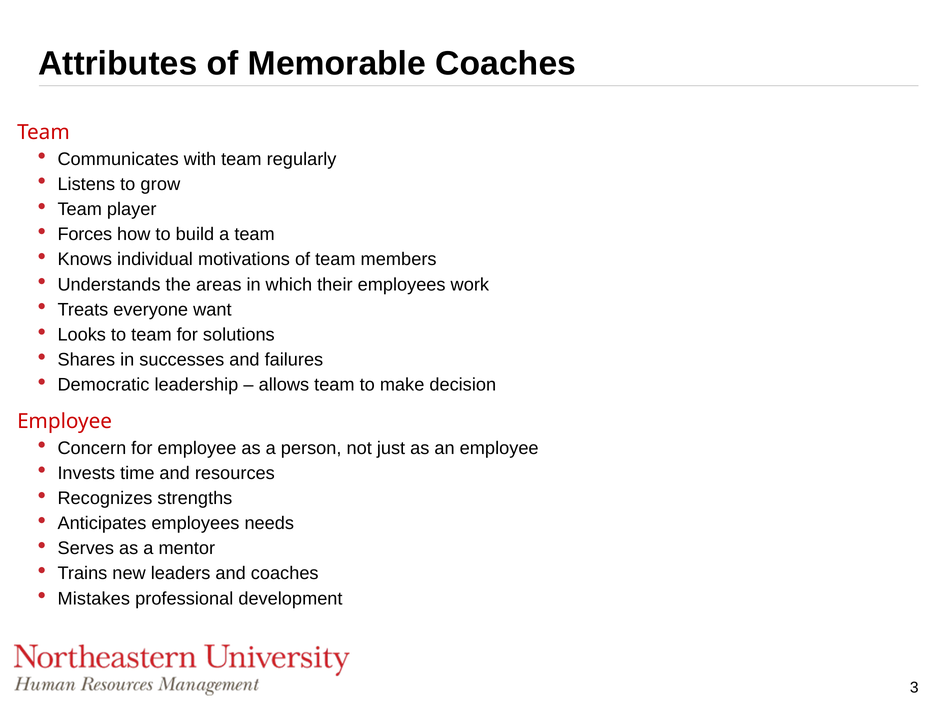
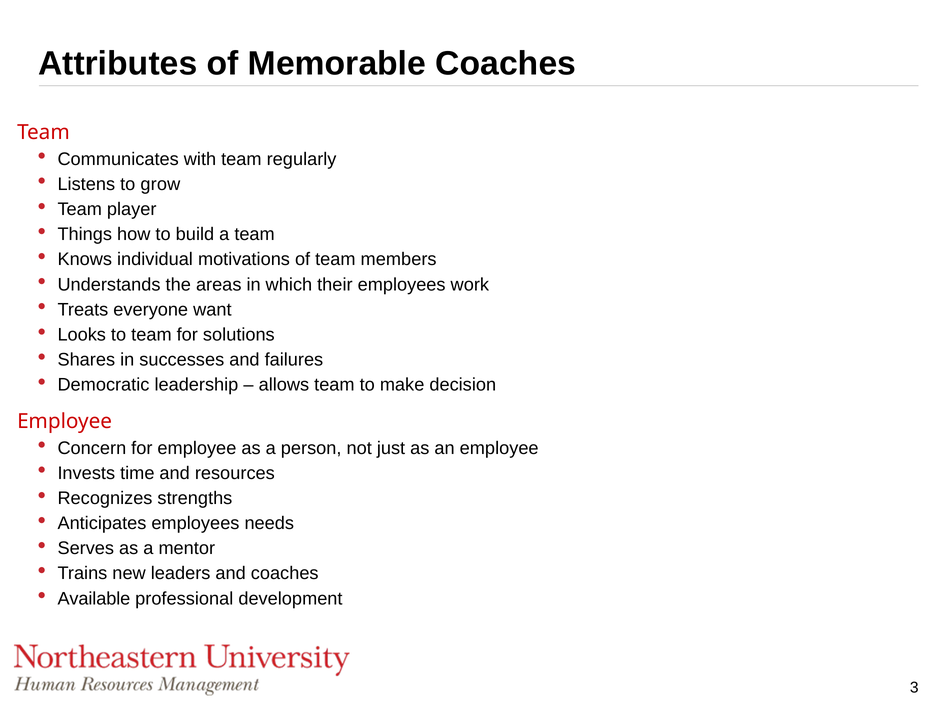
Forces: Forces -> Things (85, 234)
Mistakes: Mistakes -> Available (94, 598)
